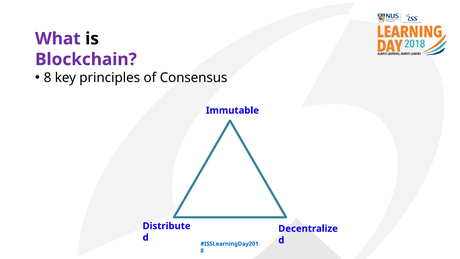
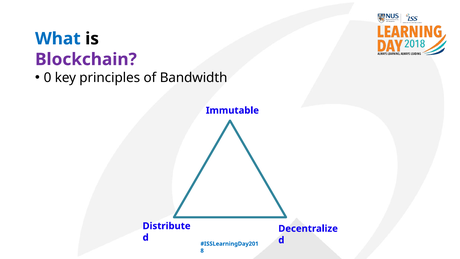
What colour: purple -> blue (58, 39)
8: 8 -> 0 (48, 78)
Consensus: Consensus -> Bandwidth (194, 78)
